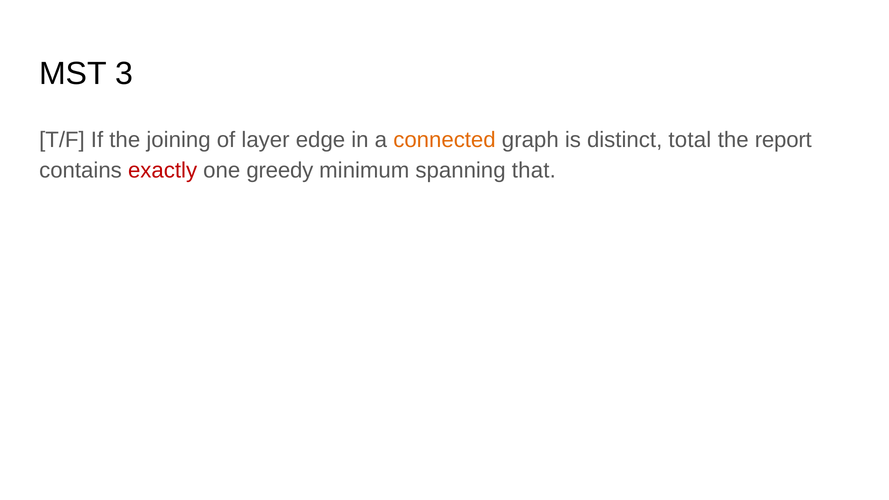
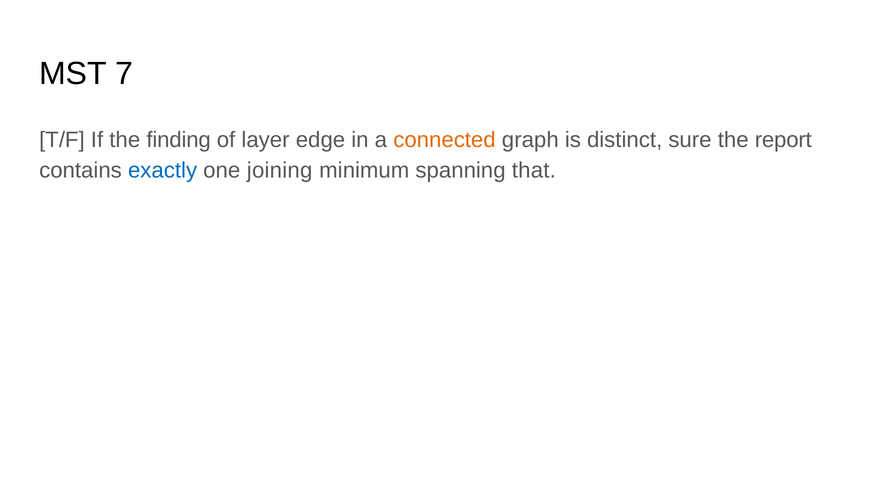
3: 3 -> 7 (124, 74)
joining: joining -> finding (179, 140)
total: total -> sure (690, 140)
exactly colour: red -> blue (163, 170)
greedy: greedy -> joining (280, 170)
